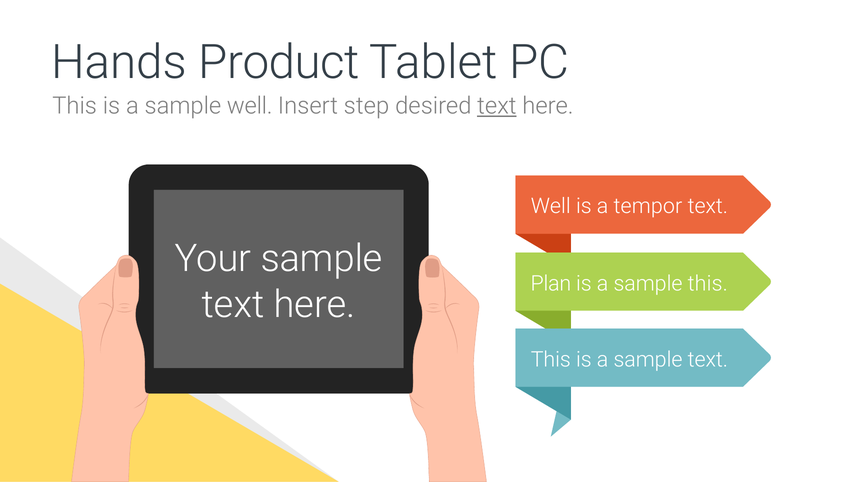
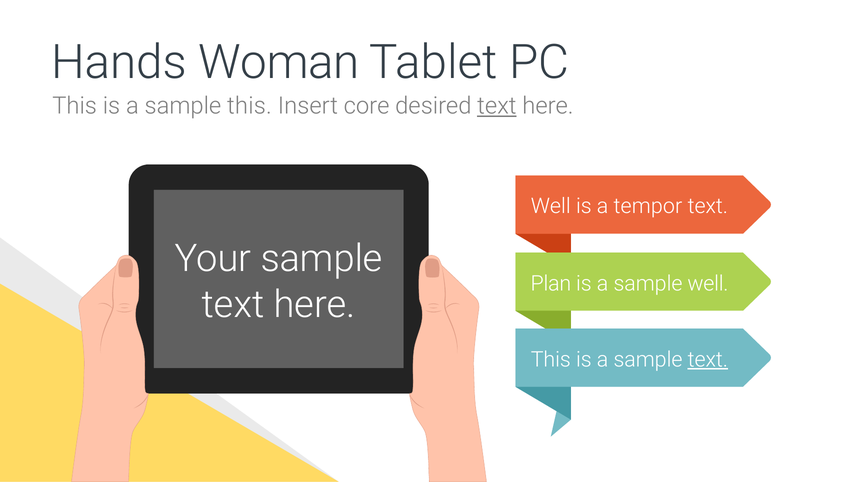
Product: Product -> Woman (279, 63)
sample well: well -> this (249, 106)
step: step -> core (367, 106)
sample this: this -> well (708, 283)
text underline: none -> present (708, 359)
